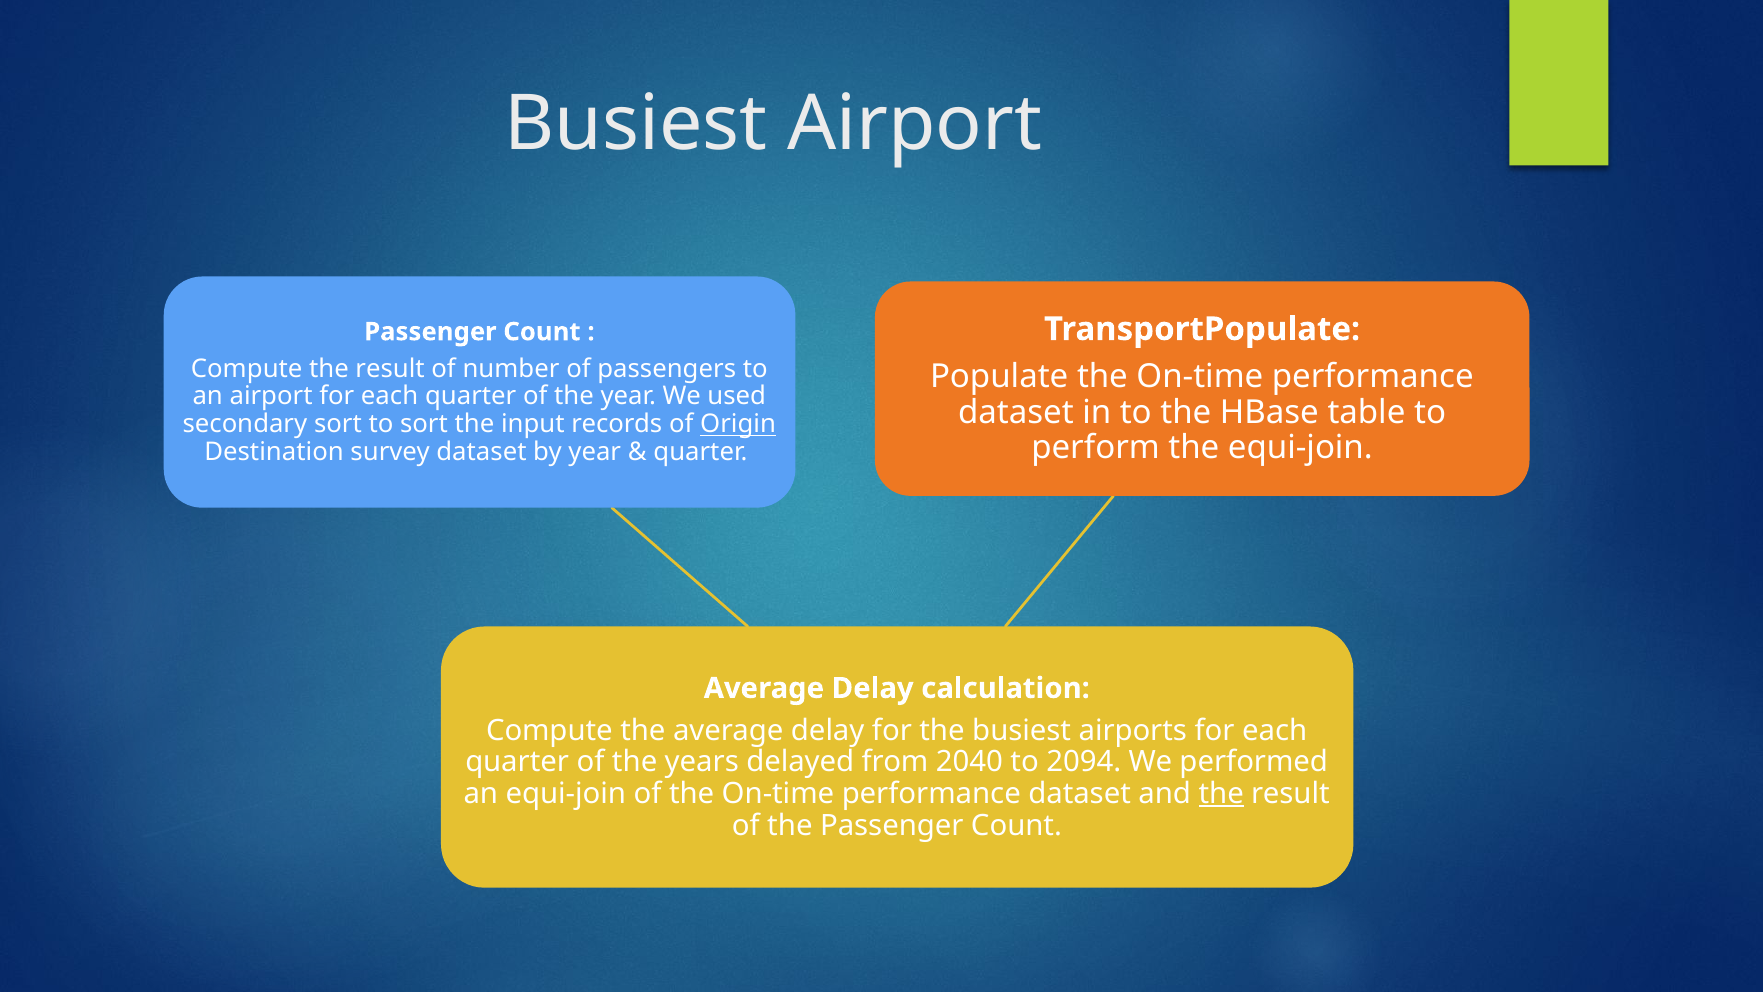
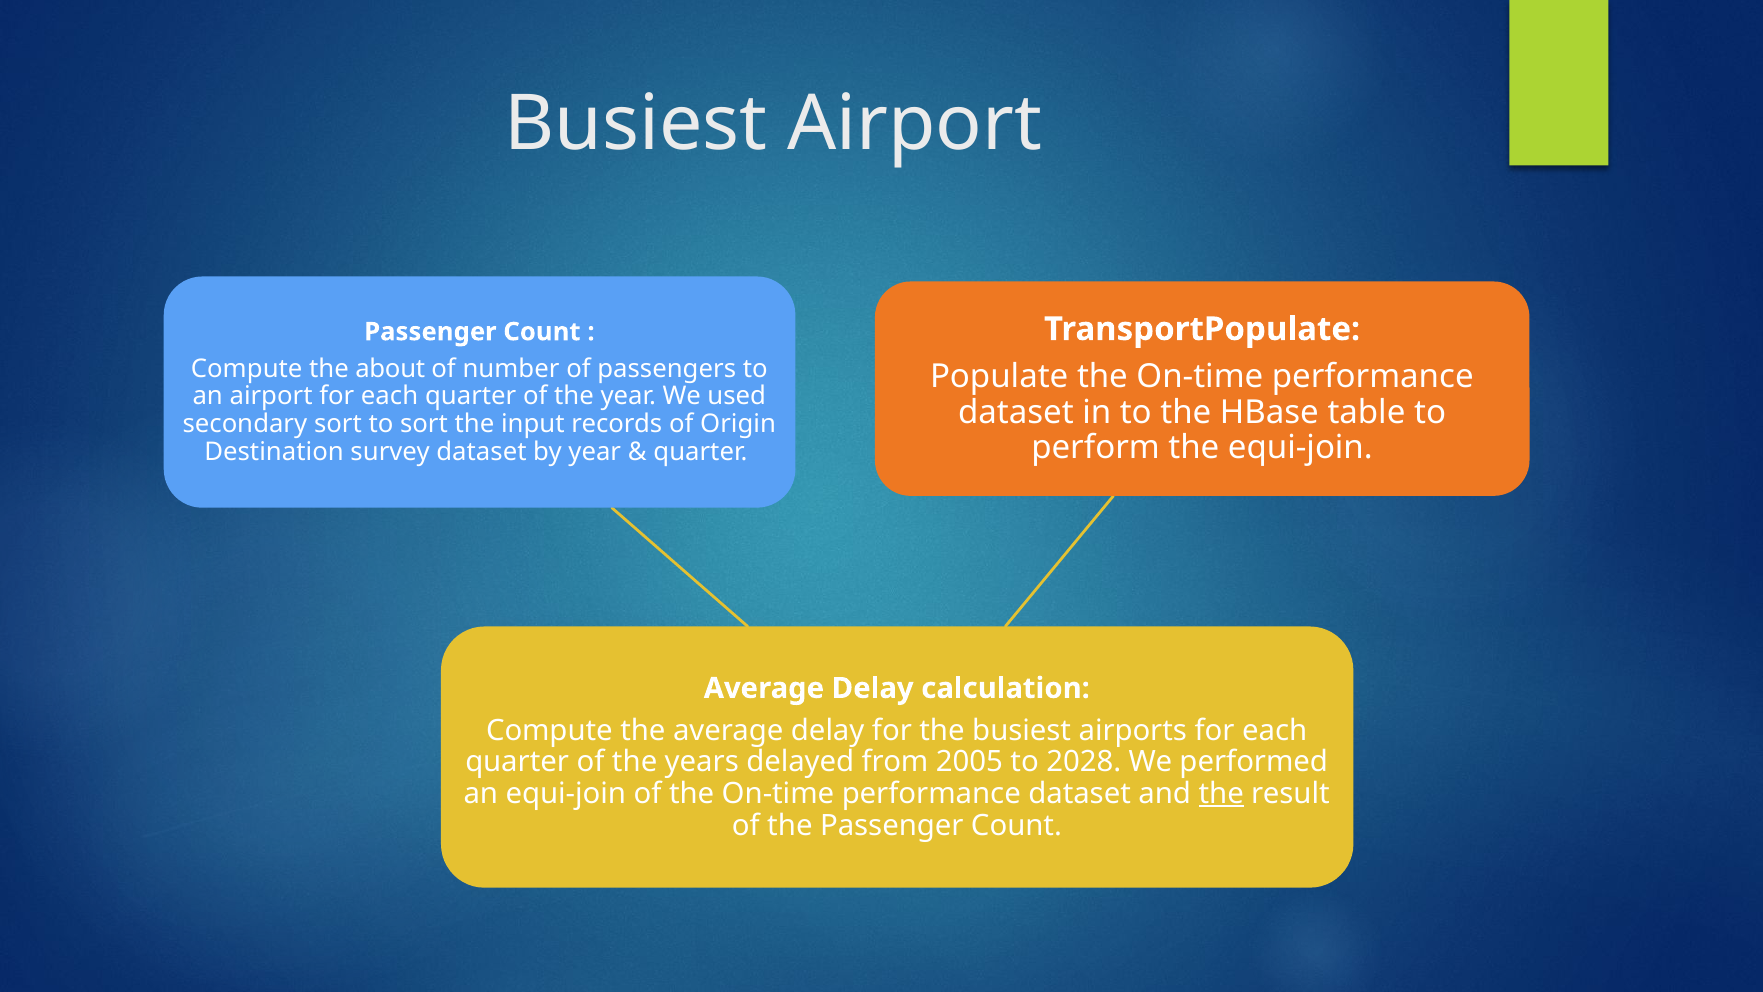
Compute the result: result -> about (390, 369)
Origin underline: present -> none (738, 424)
2040: 2040 -> 2005 (969, 762)
2094: 2094 -> 2028 (1084, 762)
